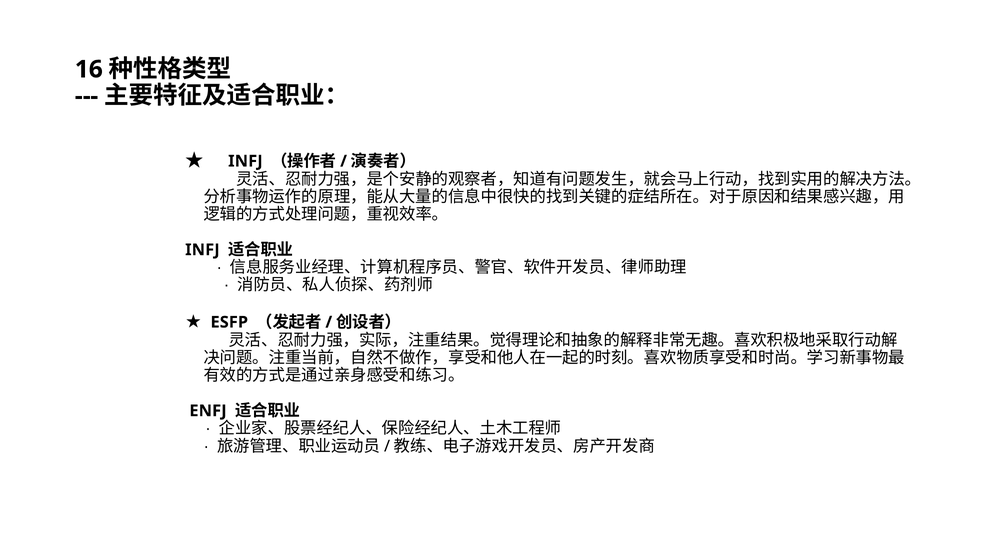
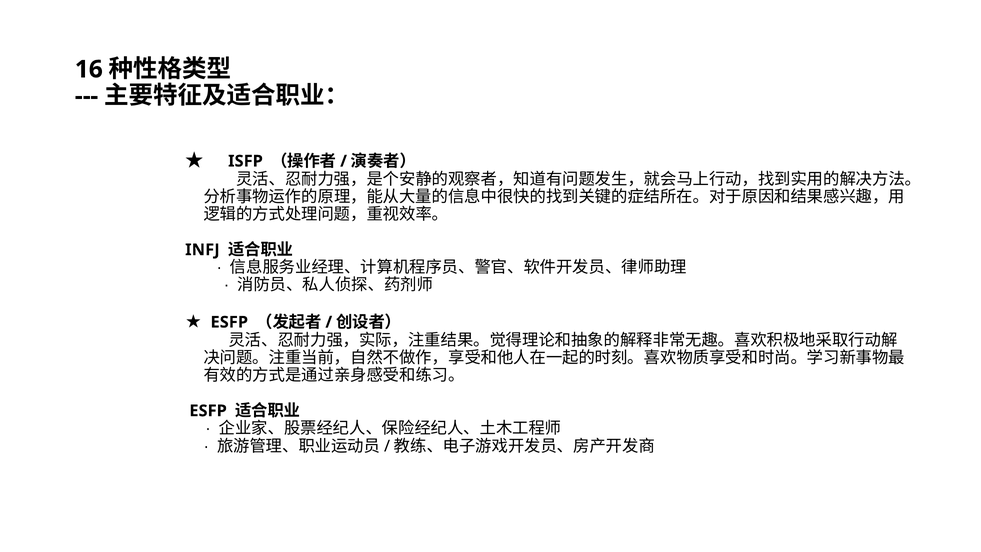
INFJ: INFJ -> ISFP (246, 161)
ENFJ: ENFJ -> ESFP (208, 411)
